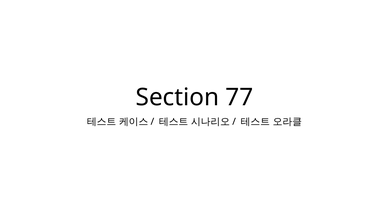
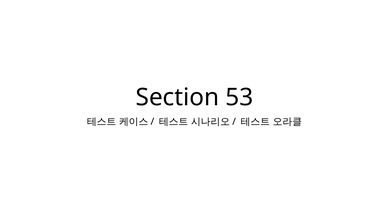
77: 77 -> 53 (239, 97)
